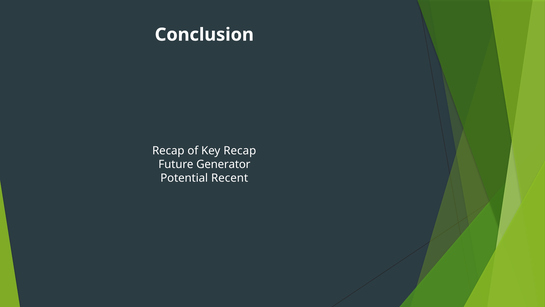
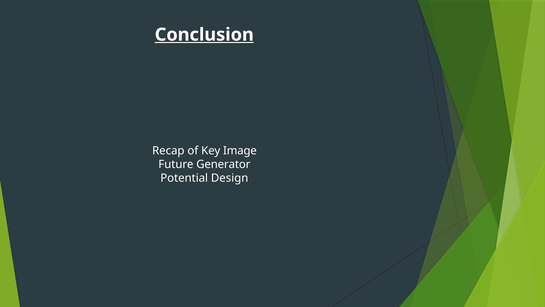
Conclusion underline: none -> present (204, 35)
Key Recap: Recap -> Image (240, 151)
Recent: Recent -> Design (230, 178)
